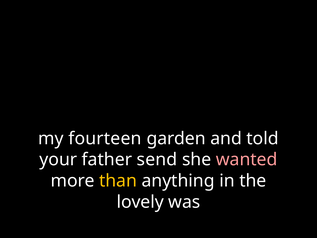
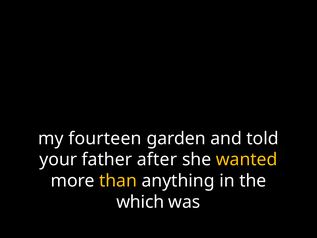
send: send -> after (157, 159)
wanted colour: pink -> yellow (247, 159)
lovely: lovely -> which (140, 202)
